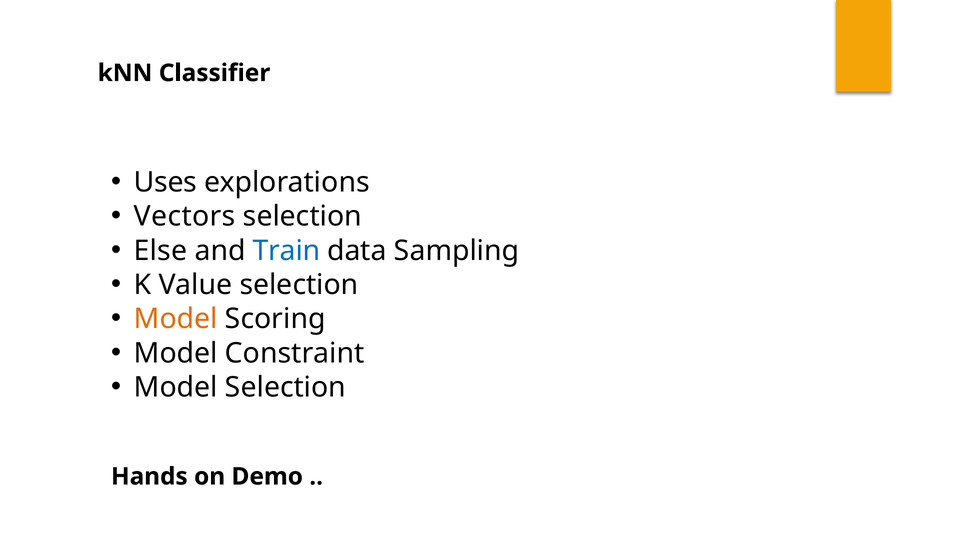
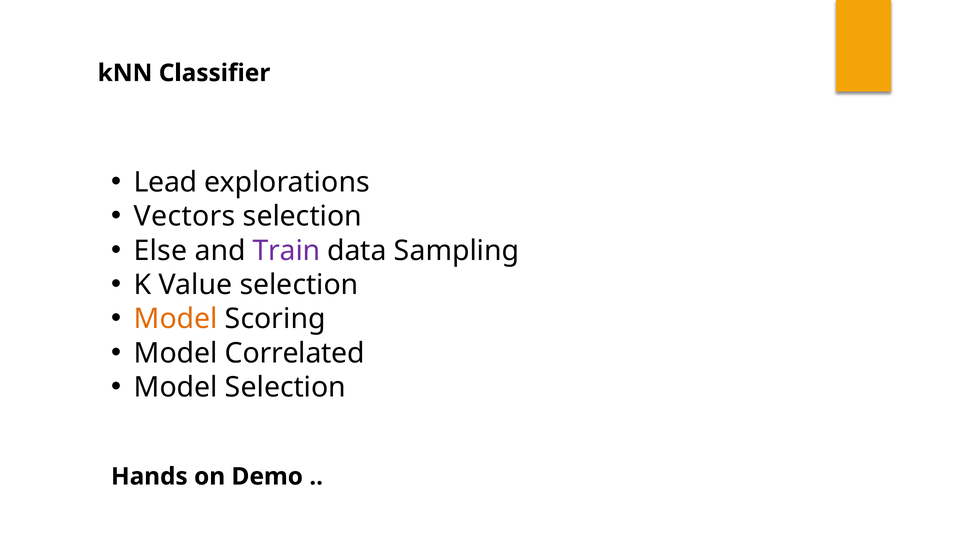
Uses: Uses -> Lead (165, 182)
Train colour: blue -> purple (287, 251)
Constraint: Constraint -> Correlated (295, 353)
